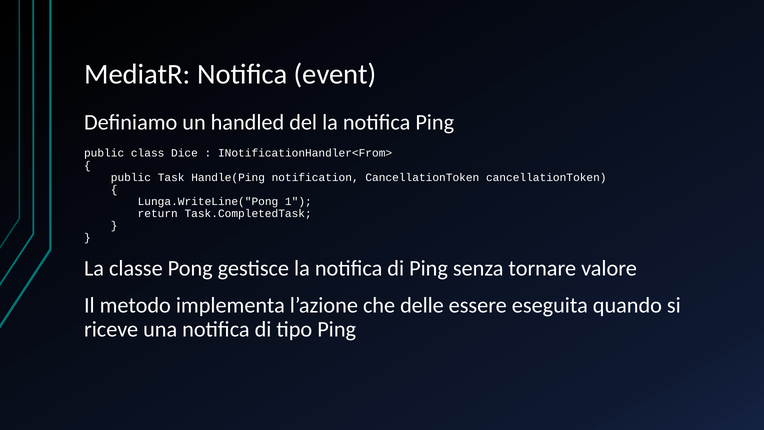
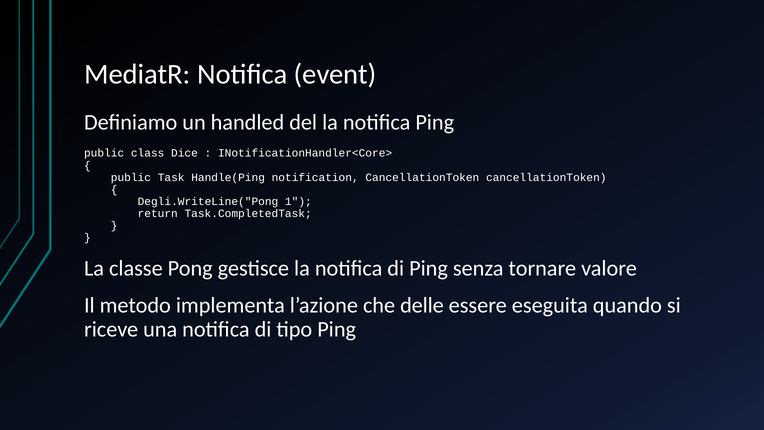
INotificationHandler<From>: INotificationHandler<From> -> INotificationHandler<Core> (305, 153)
Lunga.WriteLine("Pong: Lunga.WriteLine("Pong -> Degli.WriteLine("Pong (208, 202)
